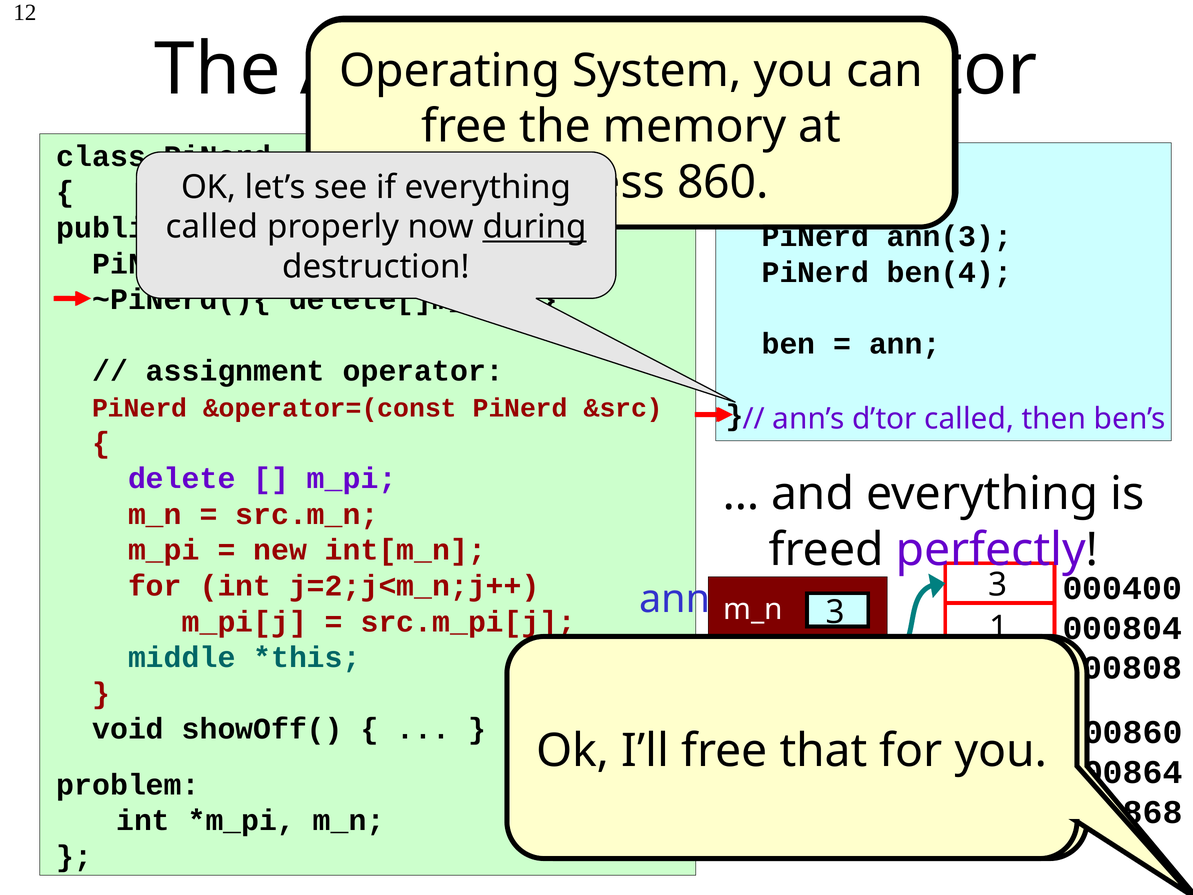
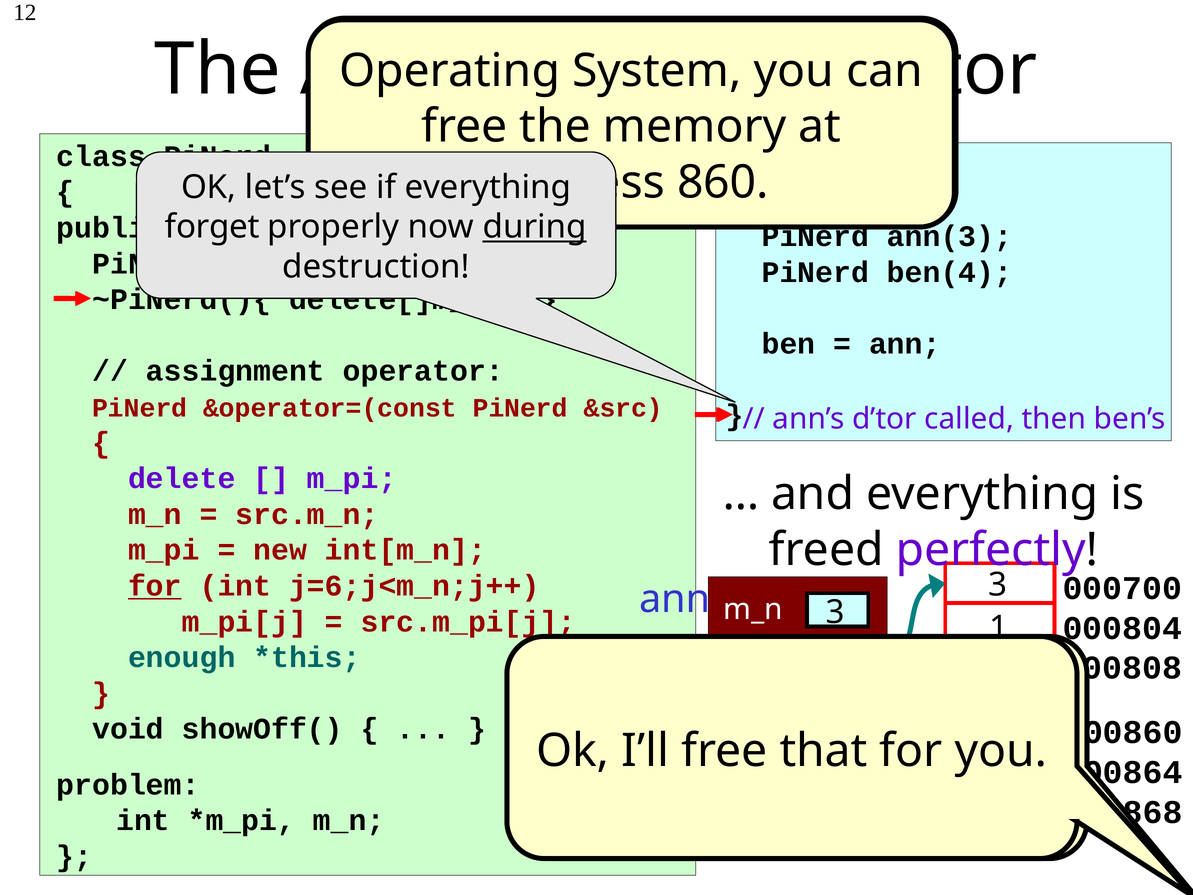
called: called -> forget (212, 227)
for underline: none -> present (155, 586)
j=2;j<m_n;j++: j=2;j<m_n;j++ -> j=6;j<m_n;j++ (414, 586)
000400: 000400 -> 000700 (1122, 588)
middle: middle -> enough (182, 657)
